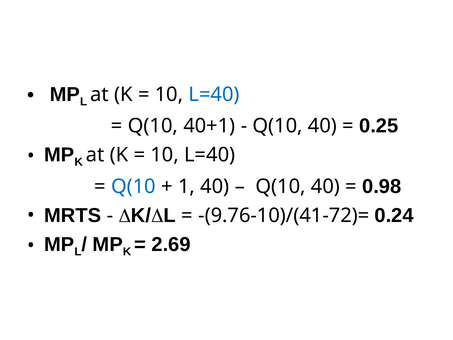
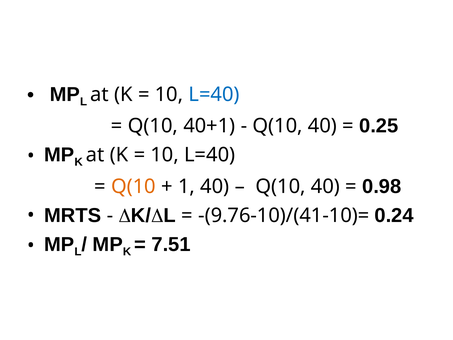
Q(10 colour: blue -> orange (133, 186)
-(9.76-10)/(41-72)=: -(9.76-10)/(41-72)= -> -(9.76-10)/(41-10)= (284, 215)
2.69: 2.69 -> 7.51 (171, 244)
